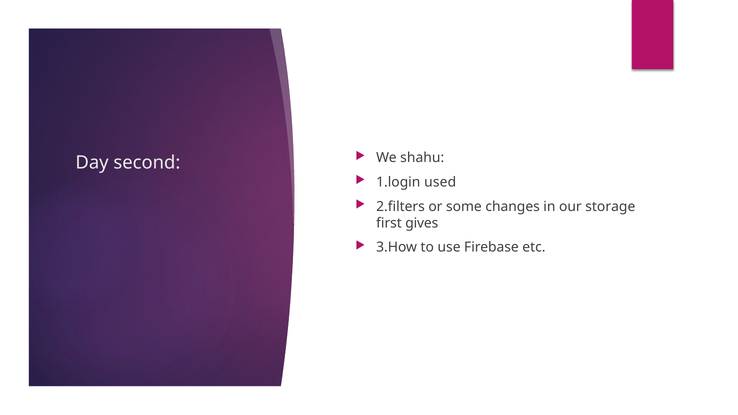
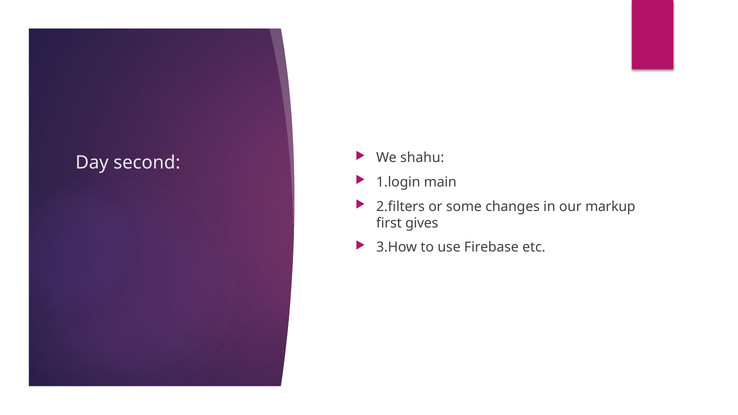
used: used -> main (440, 182)
storage: storage -> markup (610, 207)
